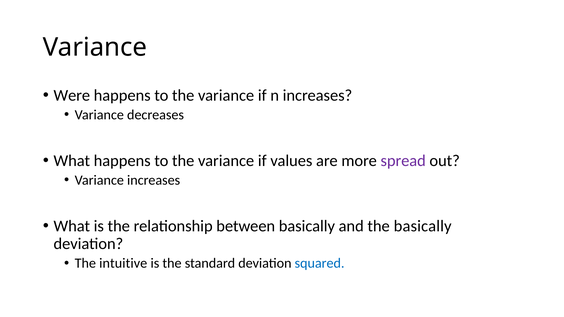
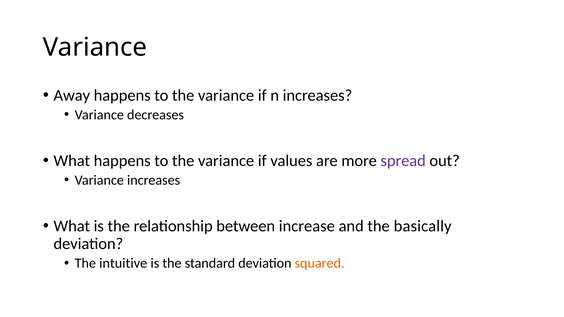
Were: Were -> Away (72, 95)
between basically: basically -> increase (307, 226)
squared colour: blue -> orange (320, 263)
